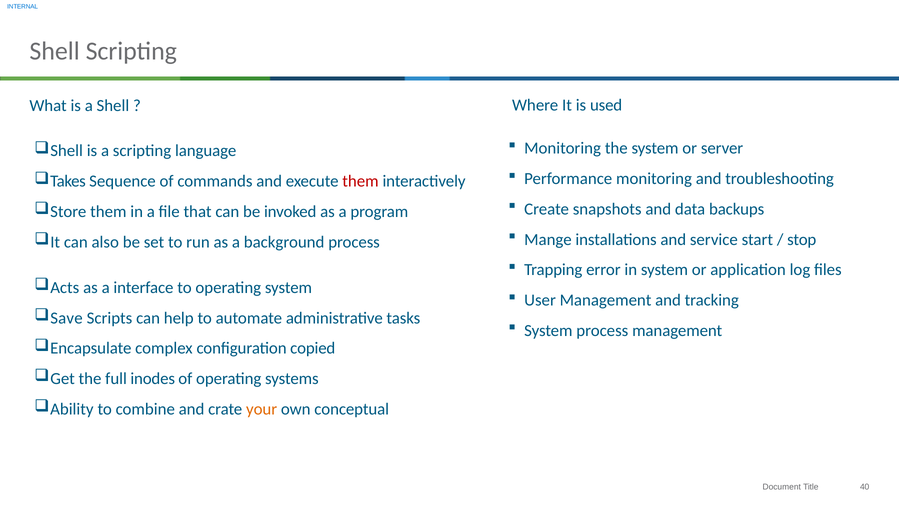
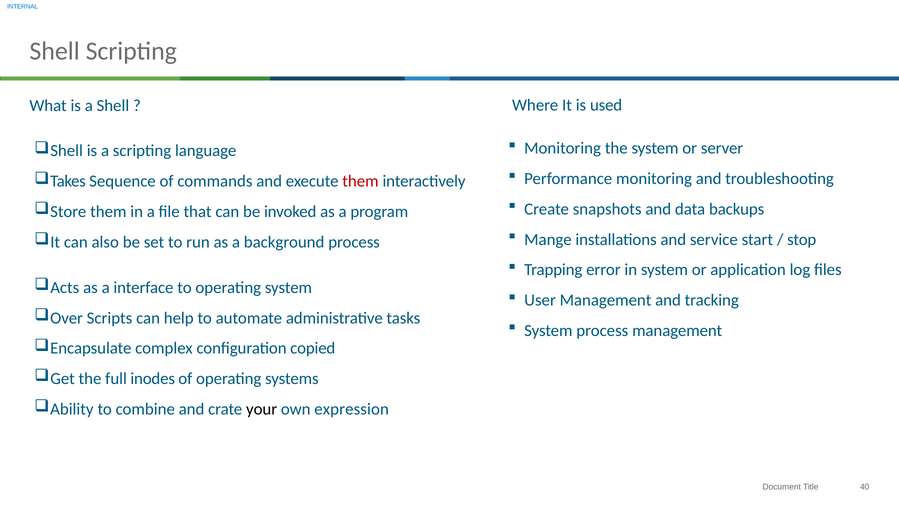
Save: Save -> Over (67, 318)
your colour: orange -> black (262, 409)
conceptual: conceptual -> expression (352, 409)
